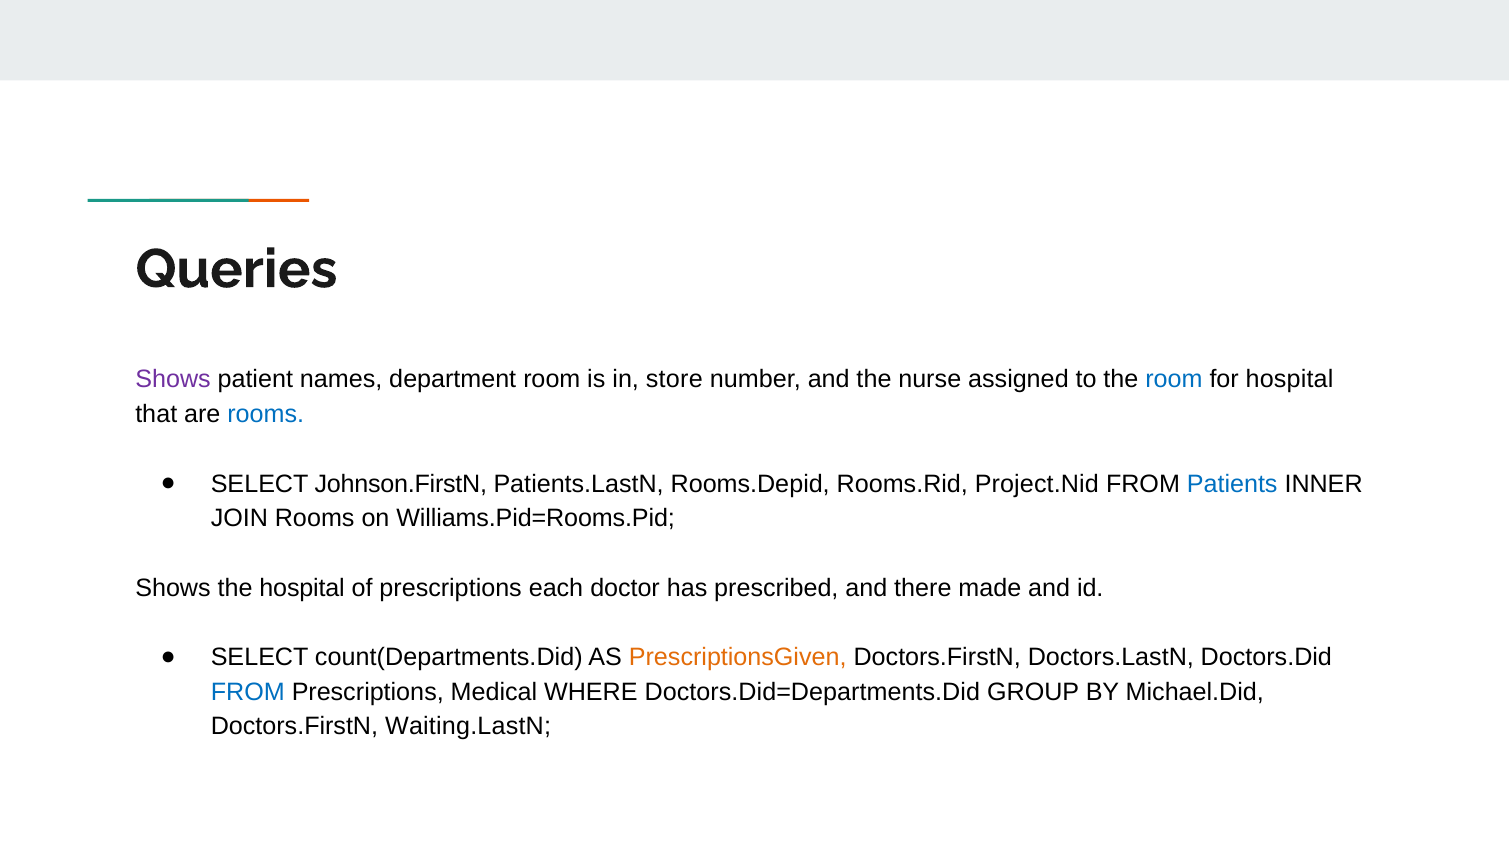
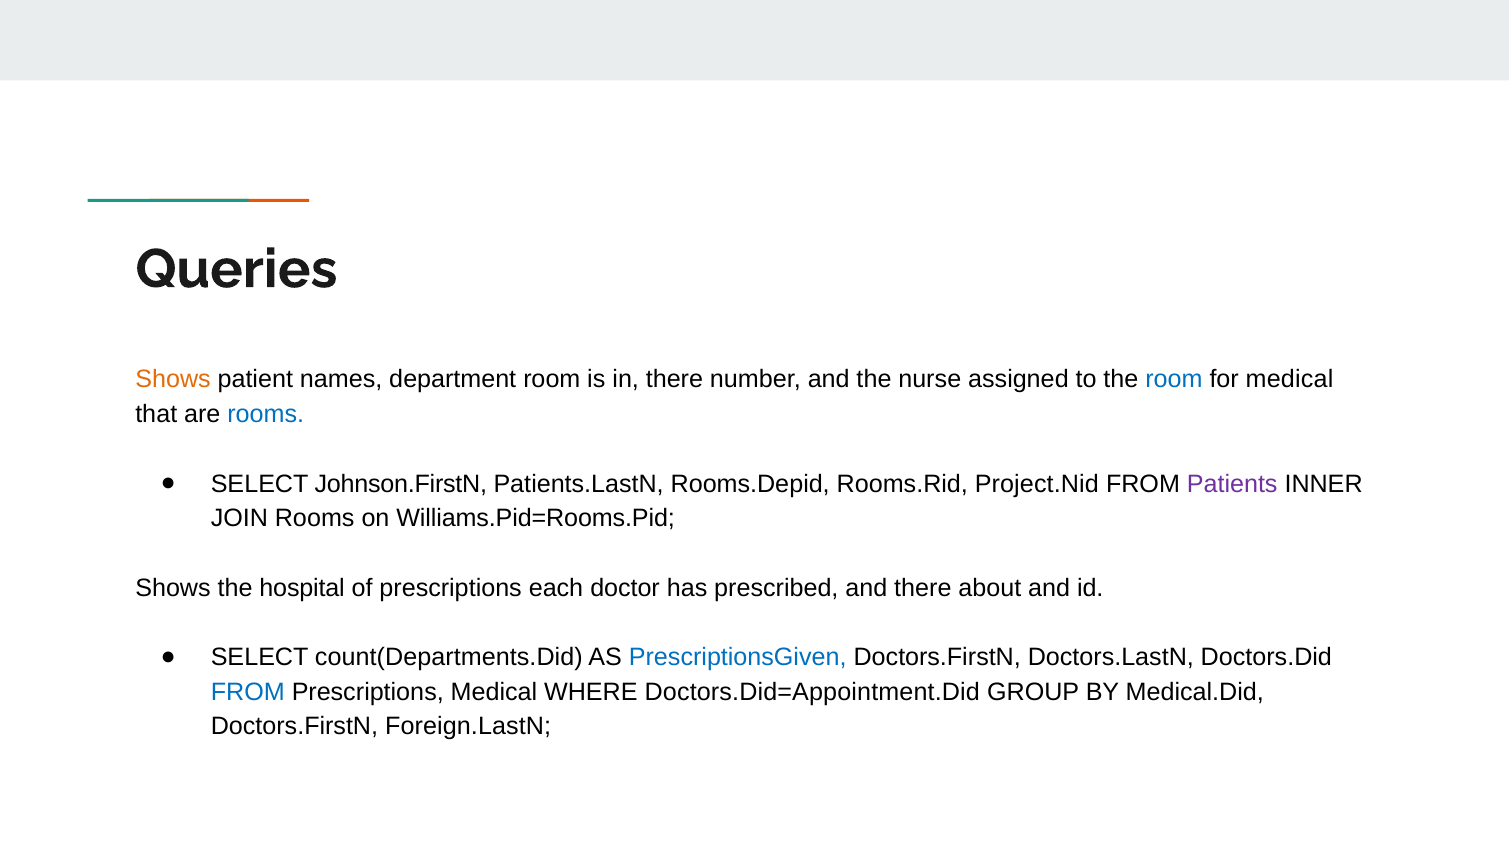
Shows colour: purple -> orange (173, 380)
in store: store -> there (674, 380)
for hospital: hospital -> medical (1290, 380)
Patients colour: blue -> purple (1232, 484)
made: made -> about (990, 588)
PrescriptionsGiven colour: orange -> blue (738, 657)
Doctors.Did=Departments.Did: Doctors.Did=Departments.Did -> Doctors.Did=Appointment.Did (812, 692)
Michael.Did: Michael.Did -> Medical.Did (1195, 692)
Waiting.LastN: Waiting.LastN -> Foreign.LastN (468, 726)
